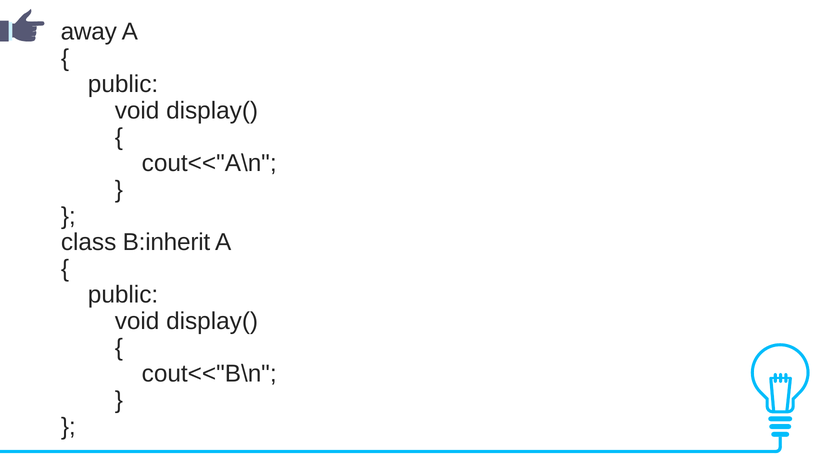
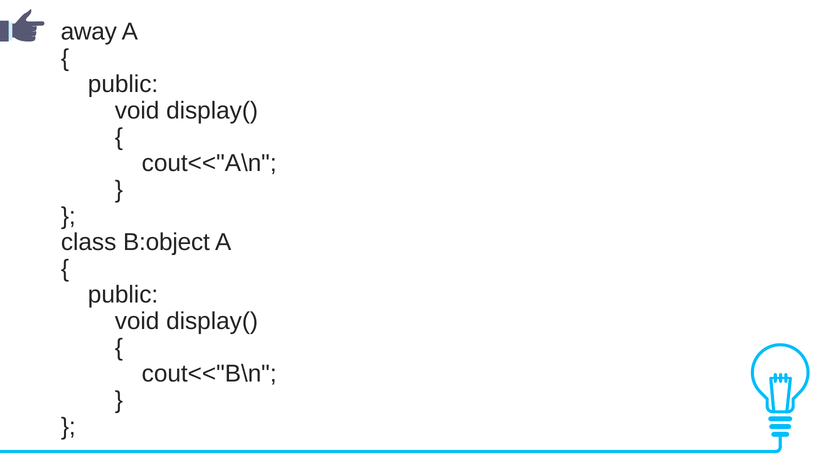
B:inherit: B:inherit -> B:object (166, 242)
